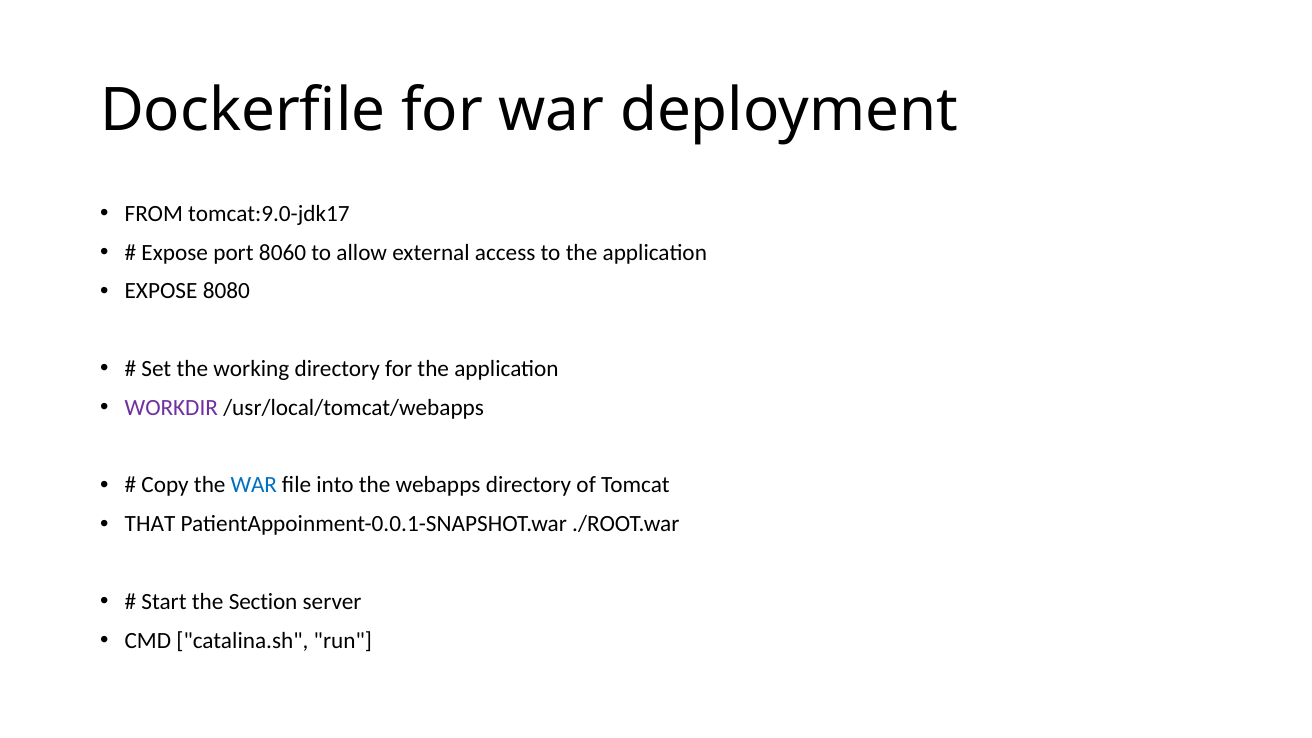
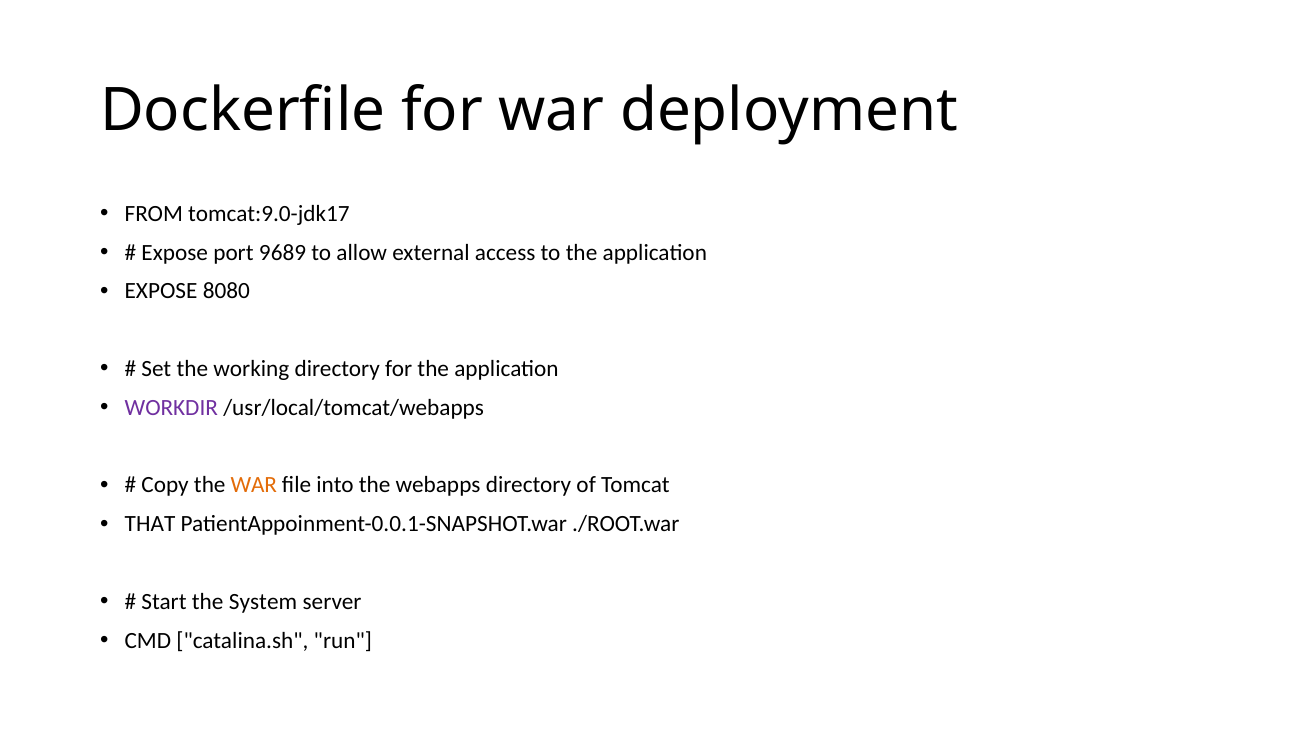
8060: 8060 -> 9689 (283, 253)
WAR colour: blue -> orange (254, 485)
Section: Section -> System (263, 602)
